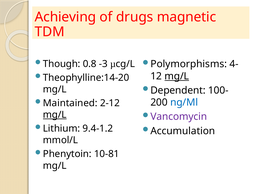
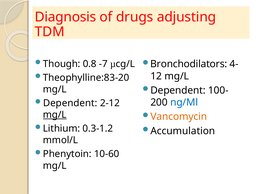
Achieving: Achieving -> Diagnosis (65, 17)
magnetic: magnetic -> adjusting (186, 17)
-3: -3 -> -7 (103, 64)
Polymorphisms: Polymorphisms -> Bronchodilators (189, 64)
mg/L underline: present -> none (177, 76)
Theophylline:14-20: Theophylline:14-20 -> Theophylline:83-20 (86, 77)
Maintained: Maintained -> Dependent (70, 103)
Vancomycin colour: purple -> orange (179, 116)
9.4-1.2: 9.4-1.2 -> 0.3-1.2 (98, 128)
10-81: 10-81 -> 10-60 (107, 154)
